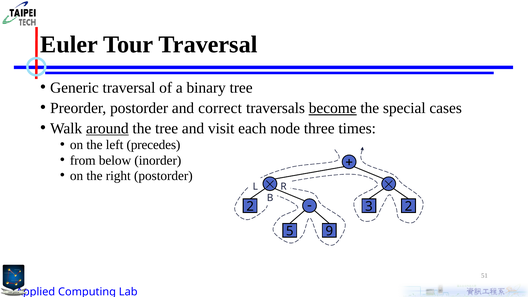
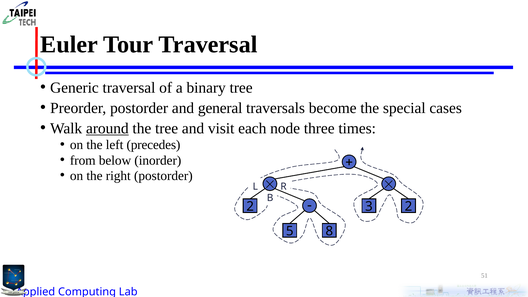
correct: correct -> general (220, 108)
become underline: present -> none (333, 108)
9: 9 -> 8 (329, 231)
